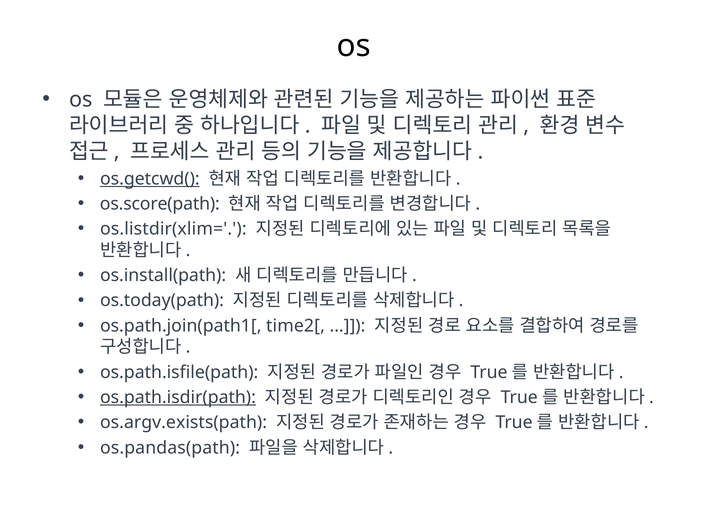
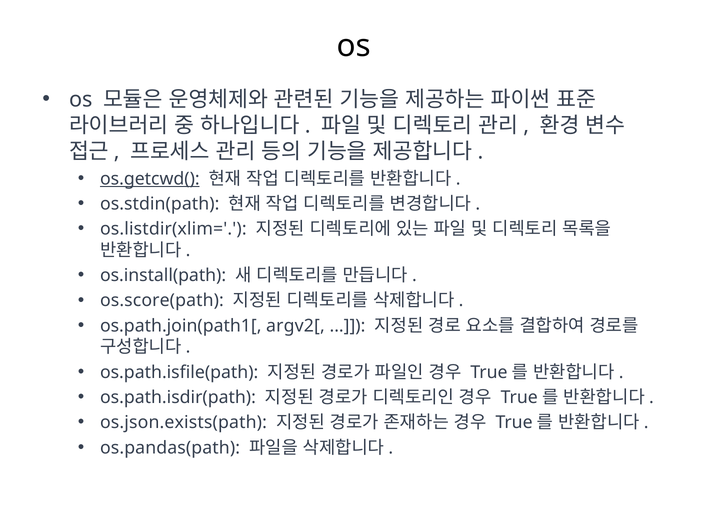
os.score(path: os.score(path -> os.stdin(path (160, 204)
os.today(path: os.today(path -> os.score(path (162, 301)
time2[: time2[ -> argv2[ (295, 326)
os.path.isdir(path underline: present -> none (178, 397)
os.argv.exists(path: os.argv.exists(path -> os.json.exists(path (183, 423)
